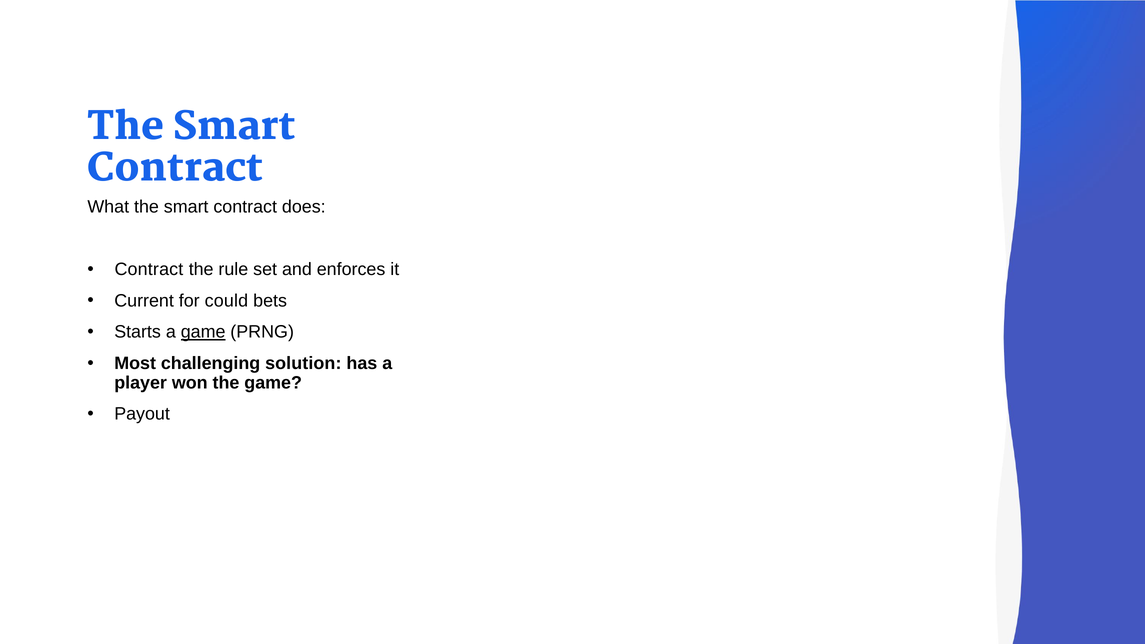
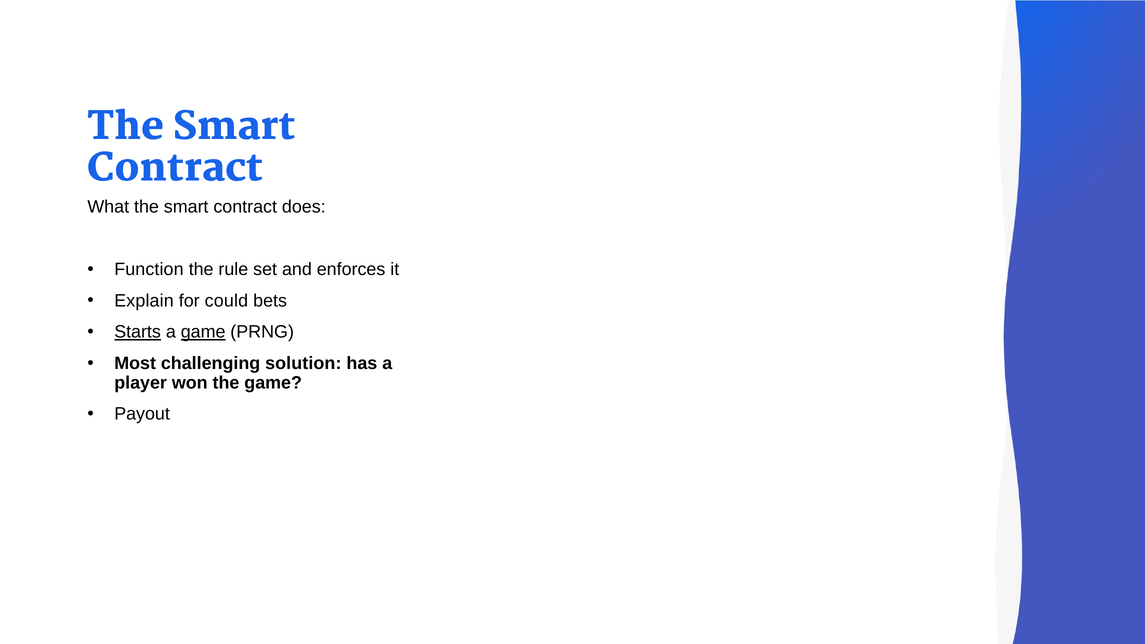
Contract: Contract -> Function (149, 270)
Current: Current -> Explain (144, 301)
Starts underline: none -> present (138, 332)
